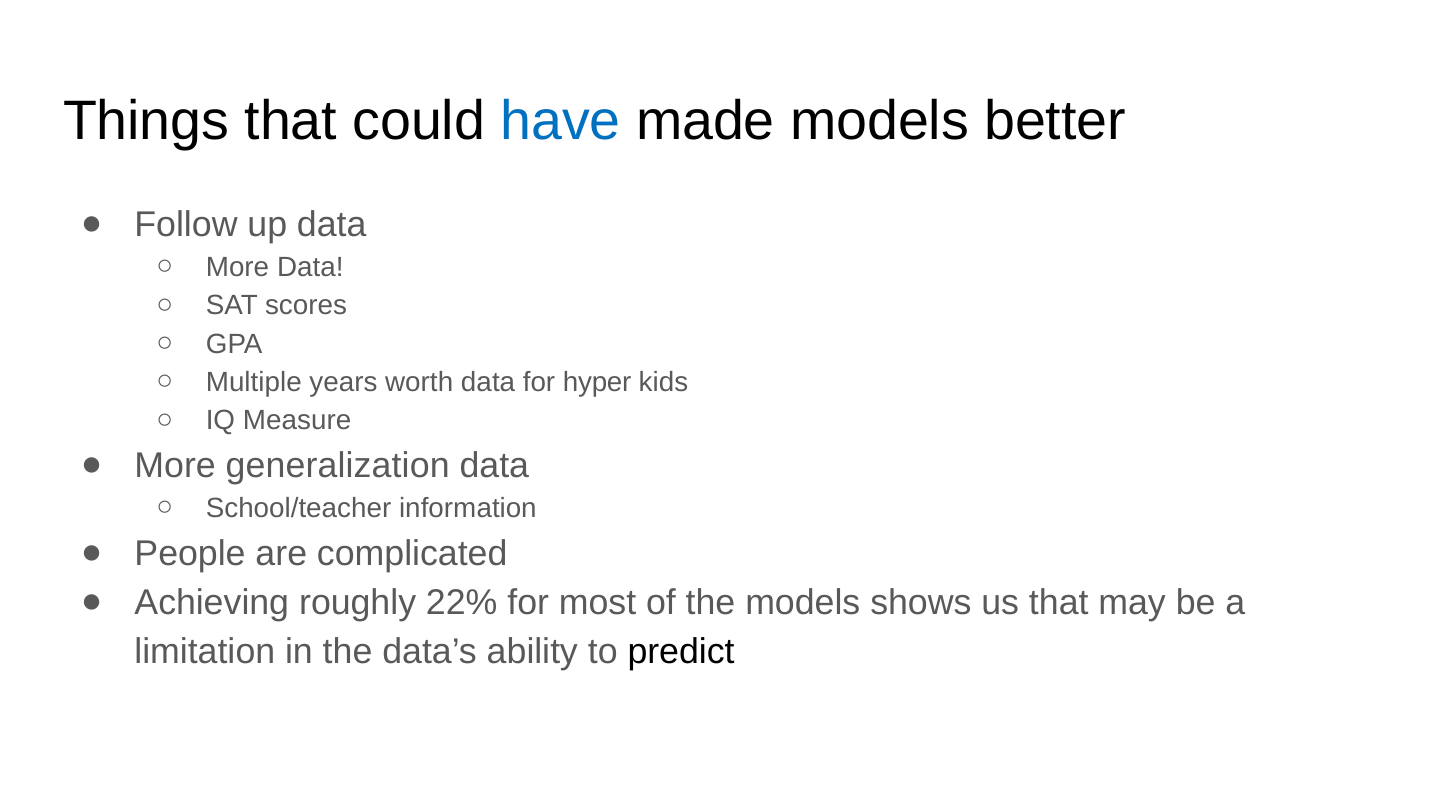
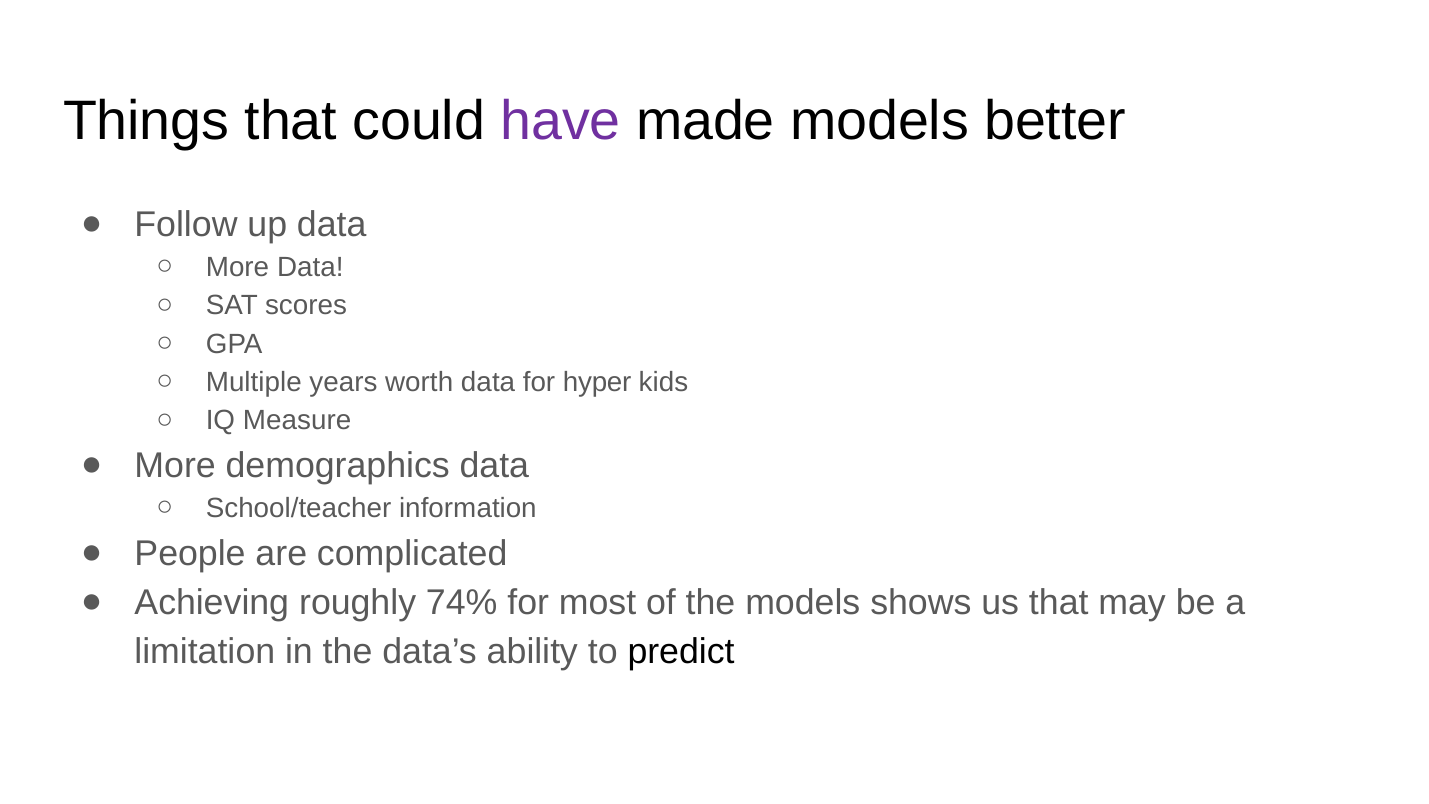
have colour: blue -> purple (561, 121)
generalization: generalization -> demographics (338, 466)
22%: 22% -> 74% (462, 602)
